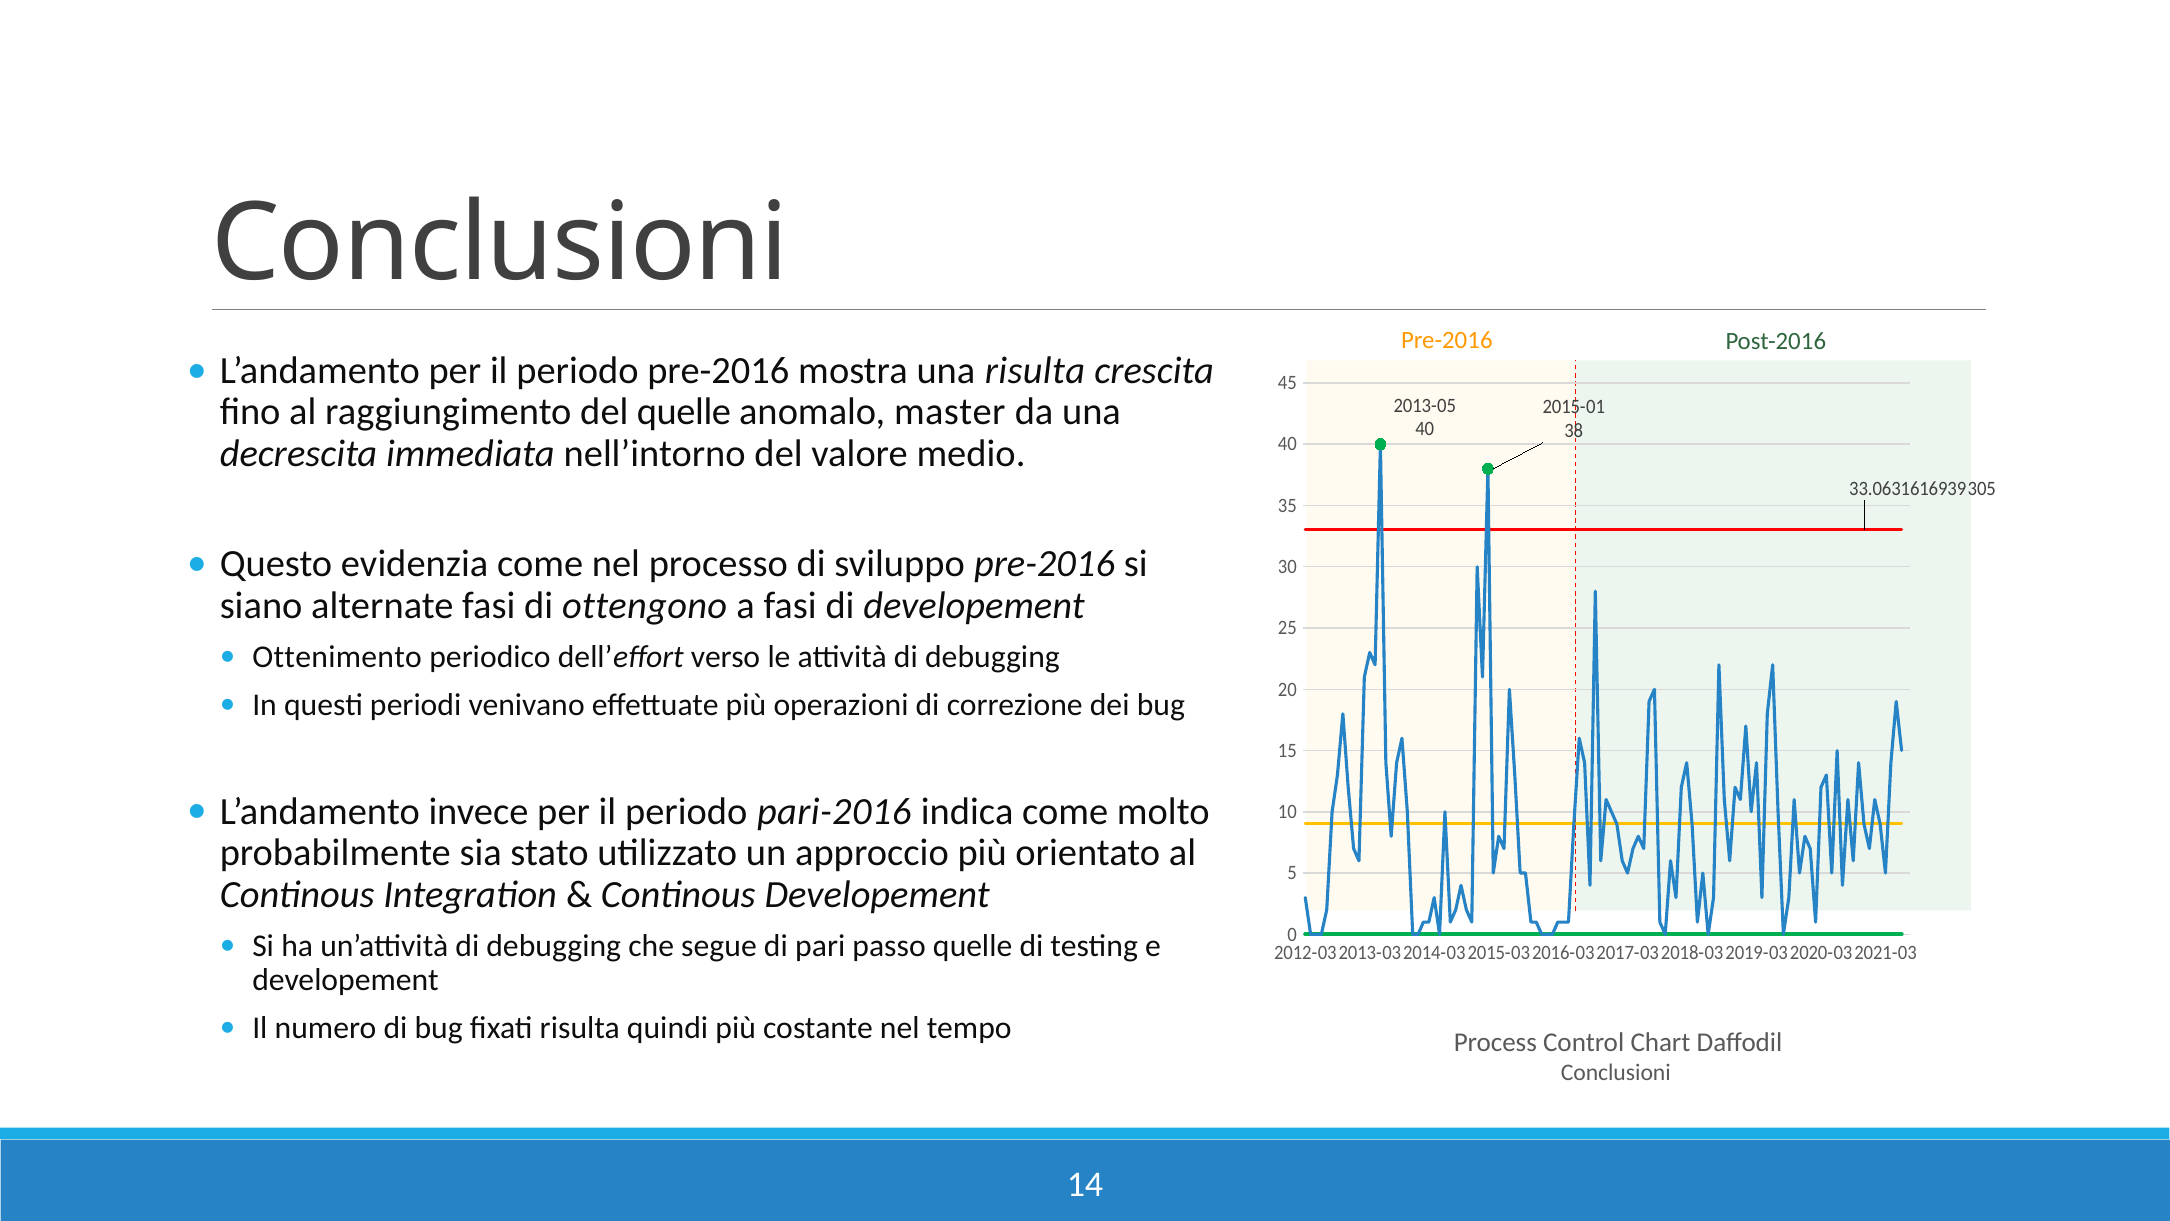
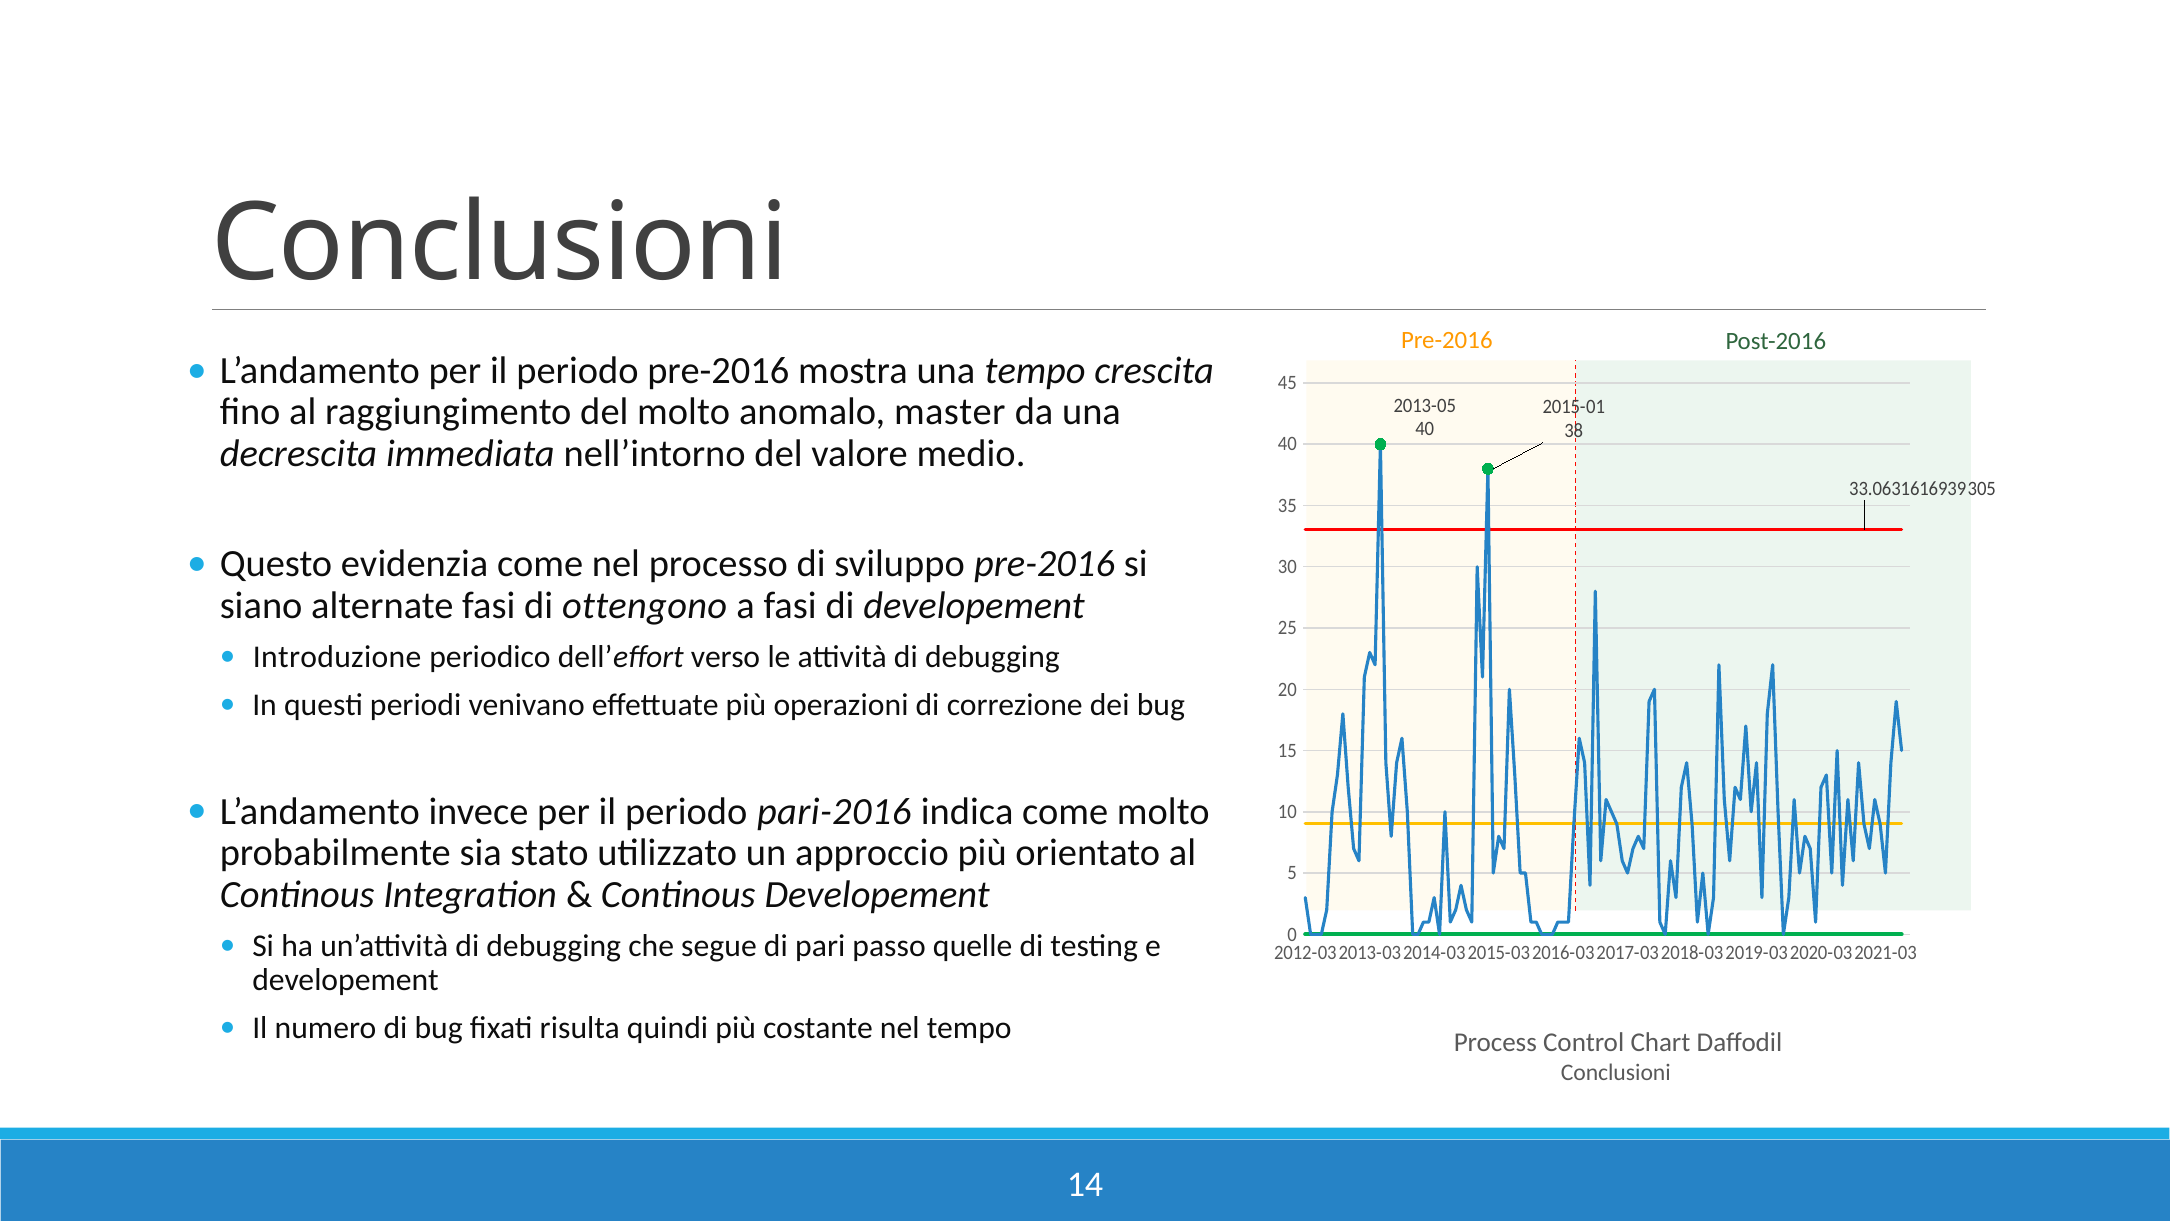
una risulta: risulta -> tempo (1035, 371)
del quelle: quelle -> molto (684, 412)
Ottenimento: Ottenimento -> Introduzione (337, 657)
